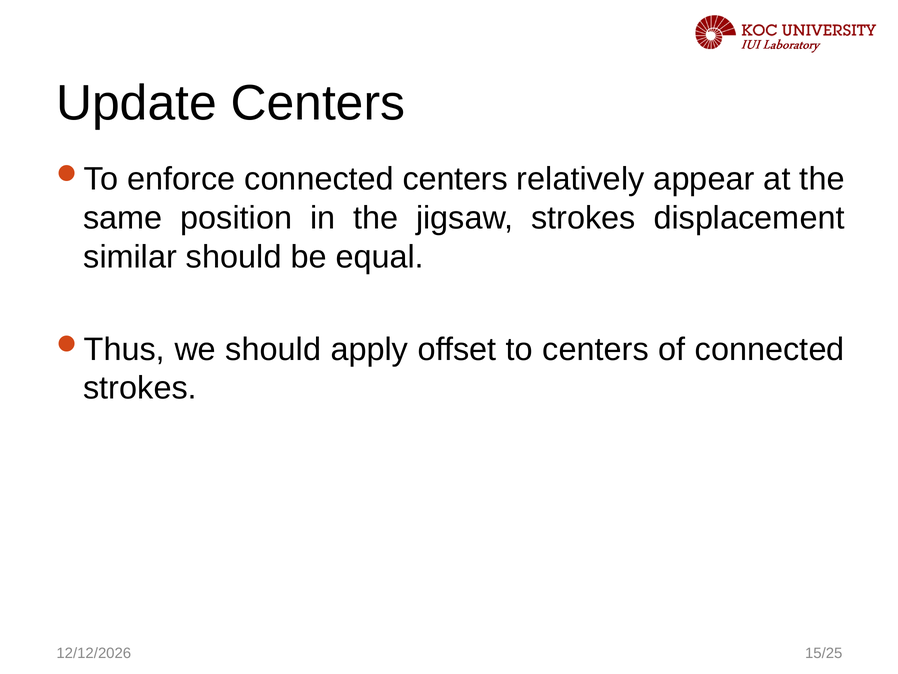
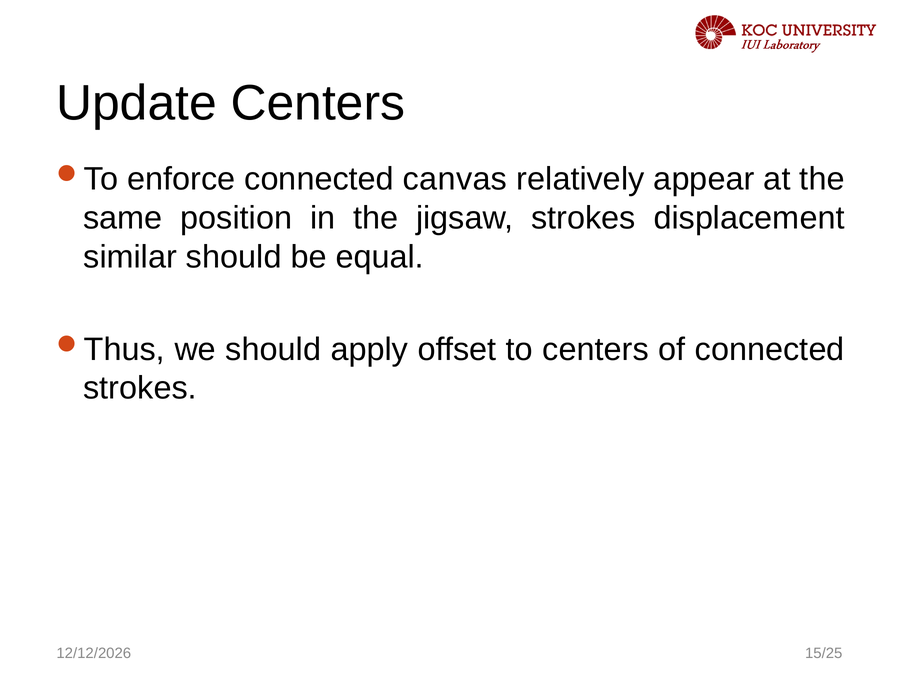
connected centers: centers -> canvas (455, 179)
